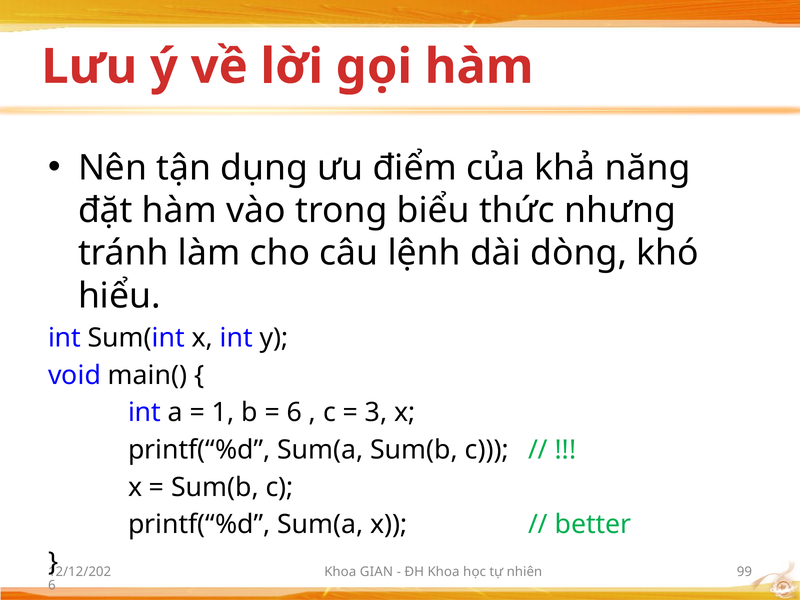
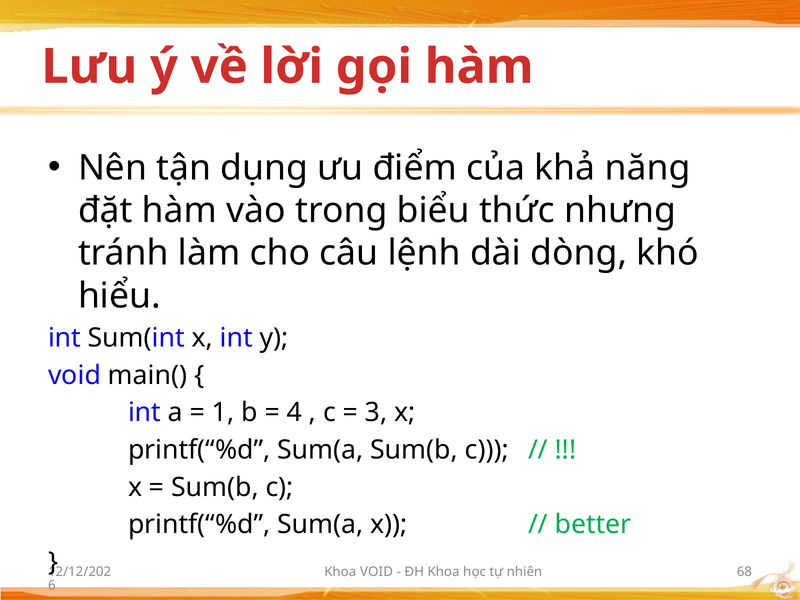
6: 6 -> 4 (294, 413)
Khoa GIAN: GIAN -> VOID (376, 572)
99: 99 -> 68 (744, 572)
